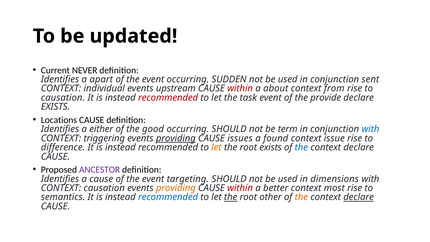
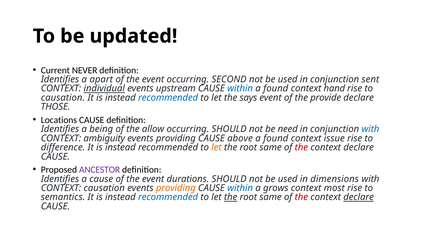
SUDDEN: SUDDEN -> SECOND (229, 79)
individual underline: none -> present (104, 88)
within colour: red -> blue (240, 88)
about: about -> found (276, 88)
from: from -> hand (334, 88)
recommended colour: red -> blue (168, 98)
task: task -> says (248, 98)
EXISTS: EXISTS -> THOSE (55, 107)
either: either -> being (101, 129)
good: good -> allow (153, 129)
term: term -> need (288, 129)
triggering: triggering -> ambiguity (104, 138)
providing underline: present -> none (176, 138)
issues: issues -> above (240, 138)
exists: exists -> same (271, 147)
the colour: blue -> red (301, 147)
targeting: targeting -> durations (188, 179)
within colour: red -> blue (240, 188)
better: better -> grows (276, 188)
other: other -> same (271, 197)
the colour: orange -> red (301, 197)
